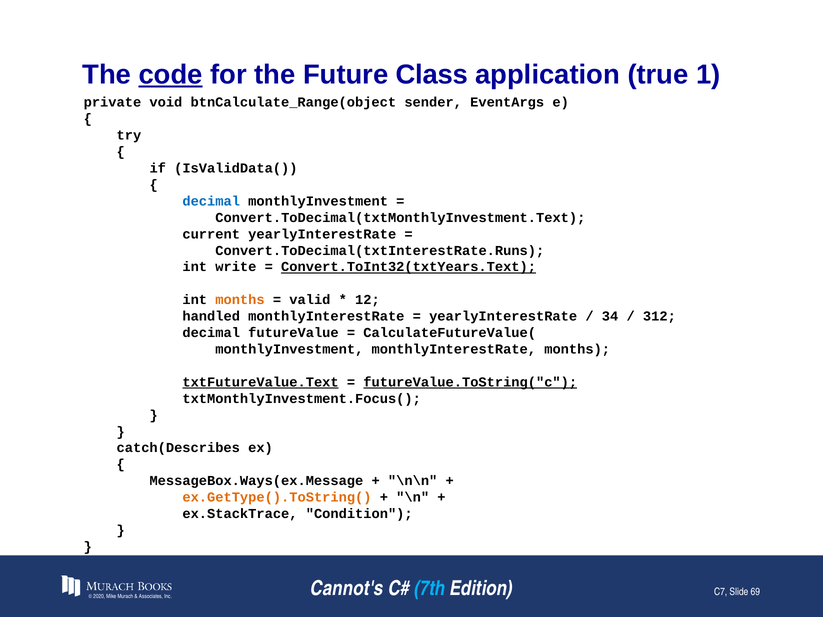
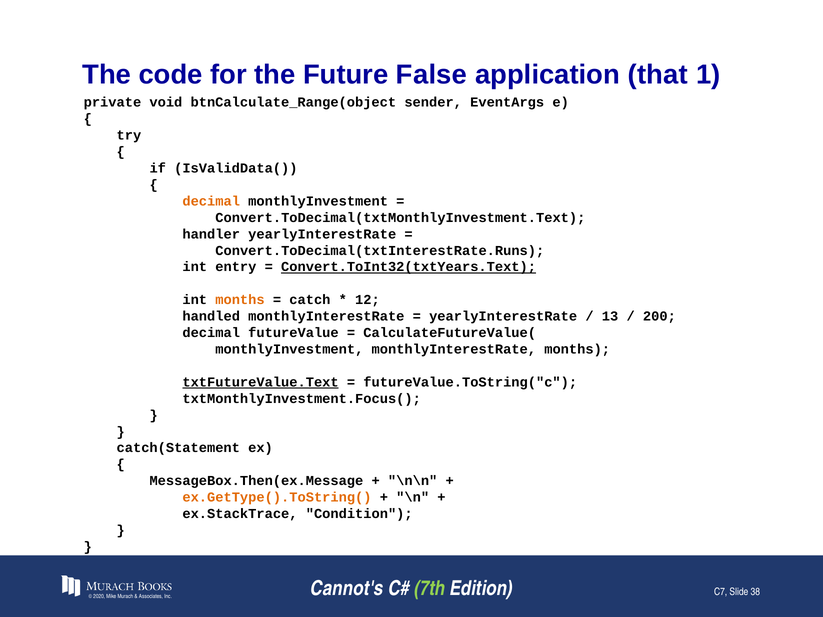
code underline: present -> none (171, 75)
Class: Class -> False (432, 75)
true: true -> that (658, 75)
decimal colour: blue -> orange (211, 201)
current: current -> handler (211, 234)
write: write -> entry (236, 267)
valid: valid -> catch (310, 300)
34: 34 -> 13 (610, 316)
312: 312 -> 200 (659, 316)
futureValue.ToString("c underline: present -> none (470, 382)
catch(Describes: catch(Describes -> catch(Statement (178, 448)
MessageBox.Ways(ex.Message: MessageBox.Ways(ex.Message -> MessageBox.Then(ex.Message (256, 481)
7th colour: light blue -> light green (430, 588)
69: 69 -> 38 (755, 592)
